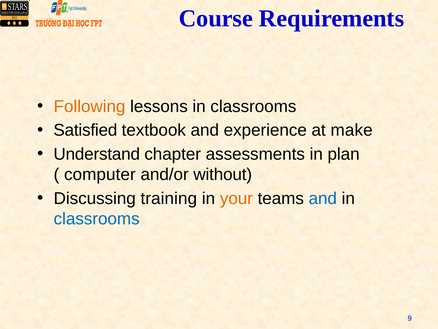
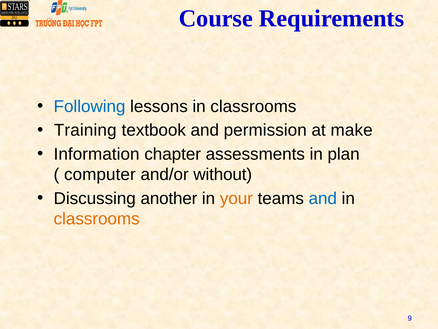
Following colour: orange -> blue (90, 106)
Satisfied: Satisfied -> Training (85, 130)
experience: experience -> permission (265, 130)
Understand: Understand -> Information (97, 154)
training: training -> another (169, 198)
classrooms colour: blue -> orange (97, 219)
